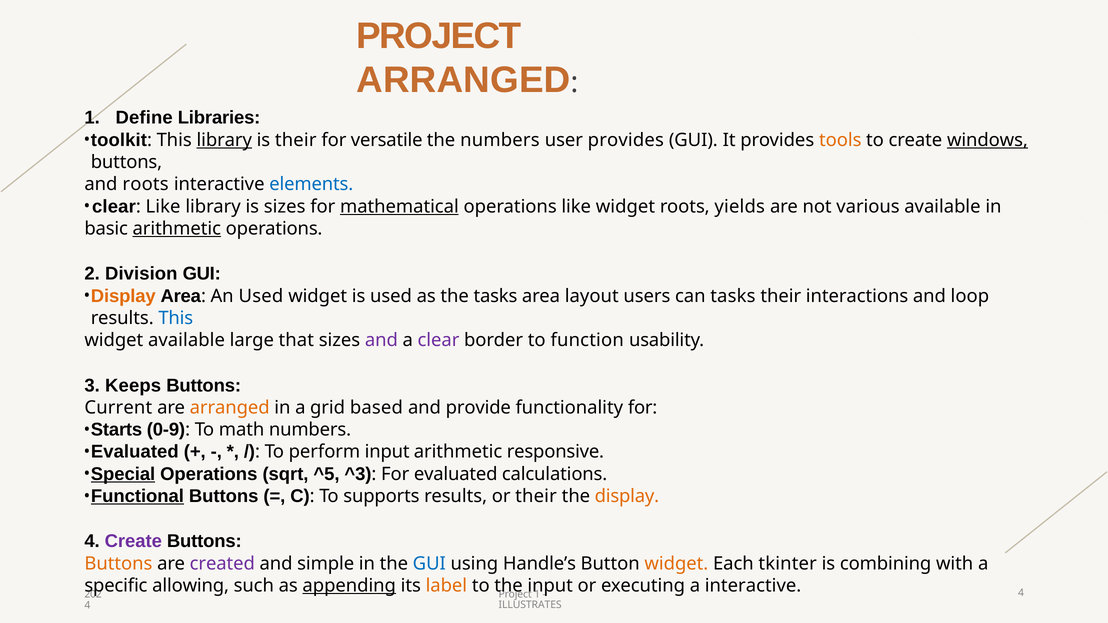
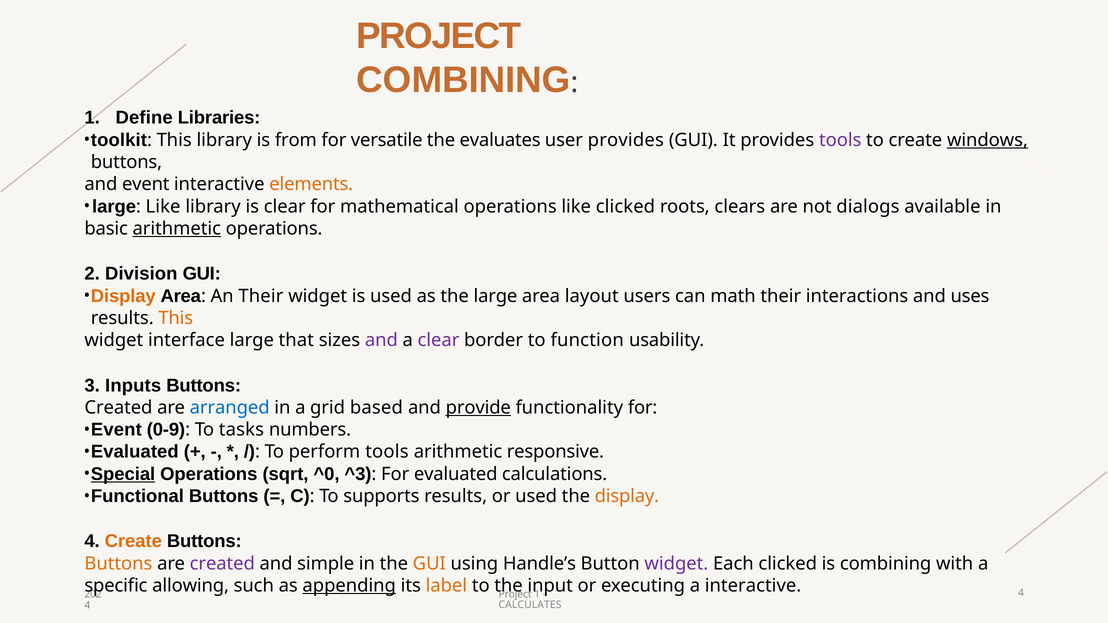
ARRANGED: ARRANGED -> COMBINING (464, 80)
library underline: present -> none (224, 140)
is their: their -> from (296, 140)
the numbers: numbers -> evaluates (500, 140)
tools colour: orange -> purple (840, 140)
and roots: roots -> event (146, 184)
elements colour: blue -> orange (311, 184)
clear: clear -> large (114, 207)
is sizes: sizes -> clear (285, 207)
mathematical underline: present -> none (399, 207)
like widget: widget -> clicked (625, 207)
yields: yields -> clears (740, 207)
various: various -> dialogs (868, 207)
An Used: Used -> Their (261, 296)
the tasks: tasks -> large (495, 296)
can tasks: tasks -> math (733, 296)
loop: loop -> uses (970, 296)
This colour: blue -> orange (176, 318)
widget available: available -> interface (186, 340)
Keeps: Keeps -> Inputs (133, 386)
Current: Current -> Created (118, 408)
arranged colour: orange -> blue (230, 408)
provide underline: none -> present (478, 408)
Starts: Starts -> Event (116, 430)
math: math -> tasks (241, 430)
perform input: input -> tools (387, 452)
^5: ^5 -> ^0 (326, 474)
Functional underline: present -> none (137, 496)
or their: their -> used (536, 496)
Create colour: purple -> orange (133, 542)
GUI colour: blue -> orange (429, 564)
widget colour: orange -> purple (676, 564)
Each tkinter: tkinter -> clicked (788, 564)
ILLUSTRATES: ILLUSTRATES -> CALCULATES (530, 605)
